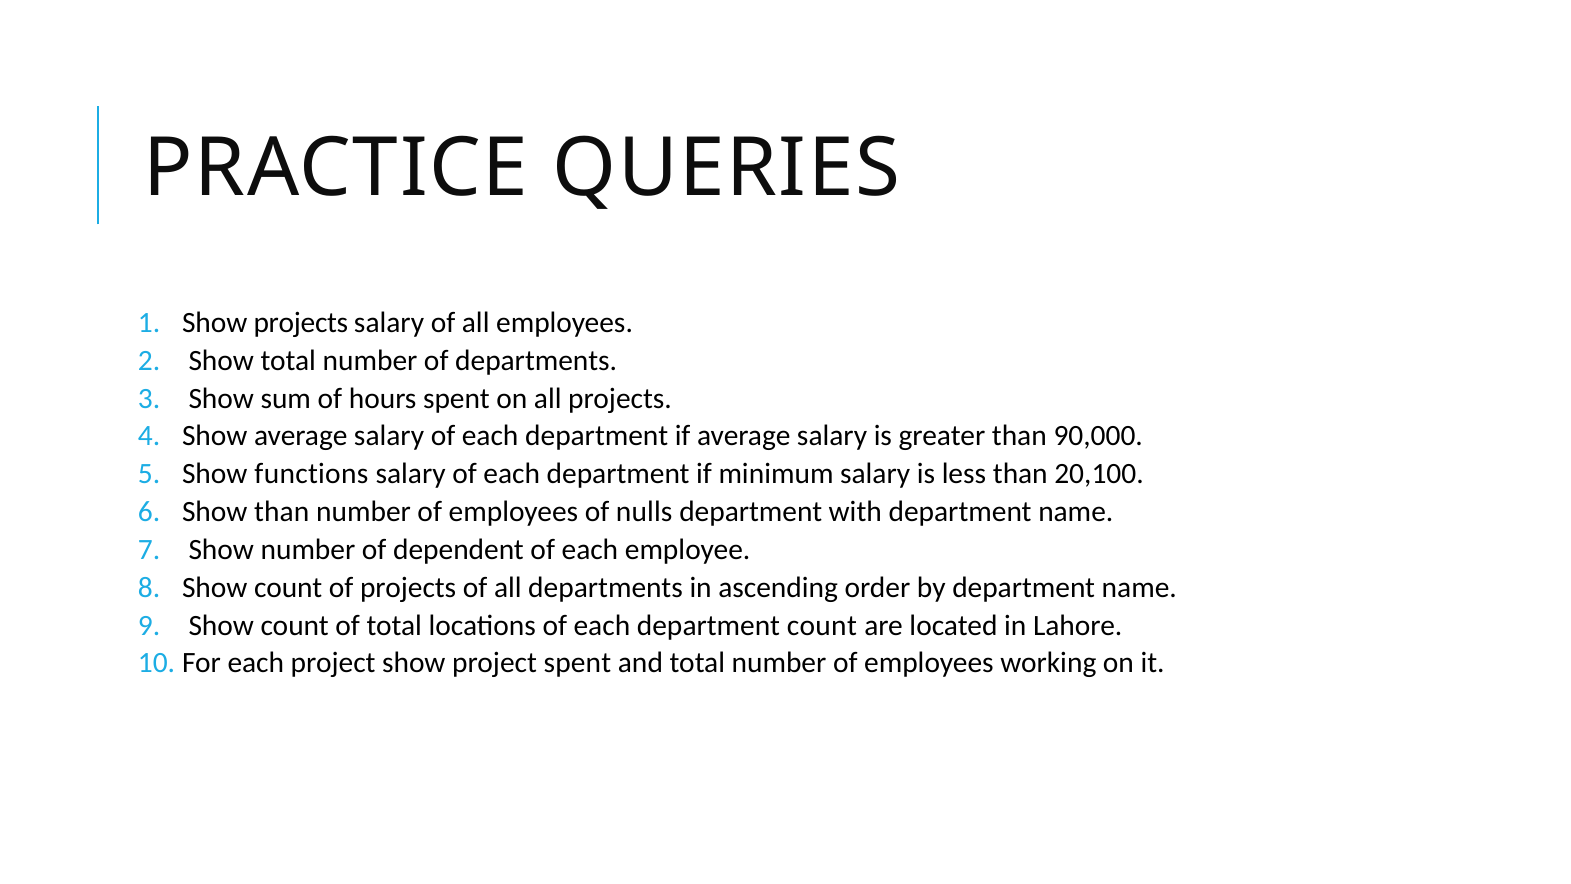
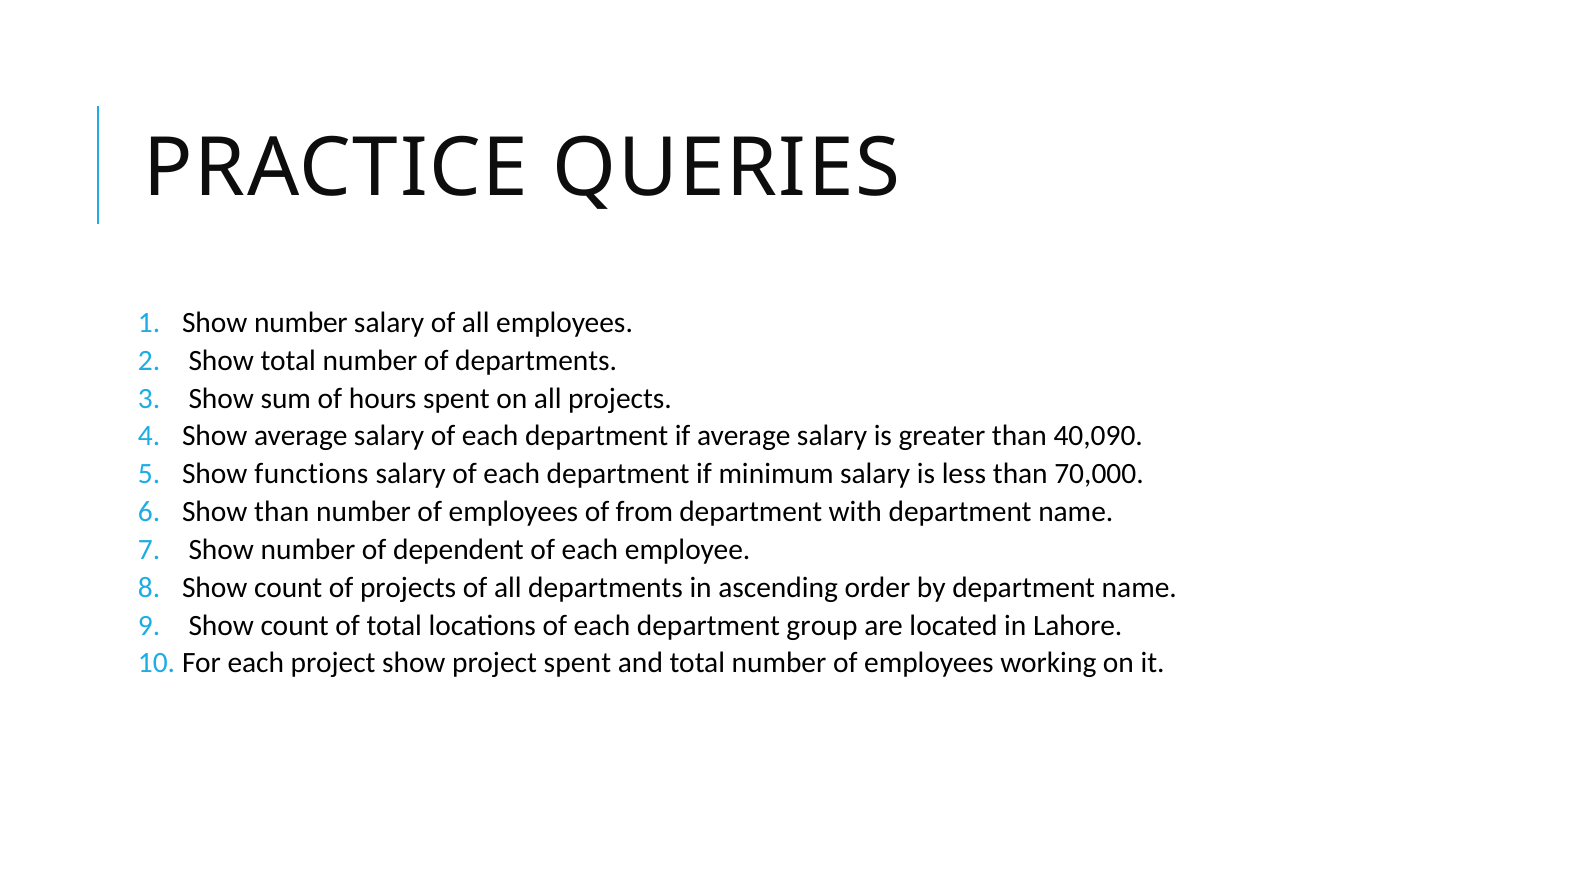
projects: projects -> number (301, 323)
90,000: 90,000 -> 40,090 (1098, 436)
20,100: 20,100 -> 70,000 (1099, 474)
nulls: nulls -> from (644, 512)
department count: count -> group (822, 625)
